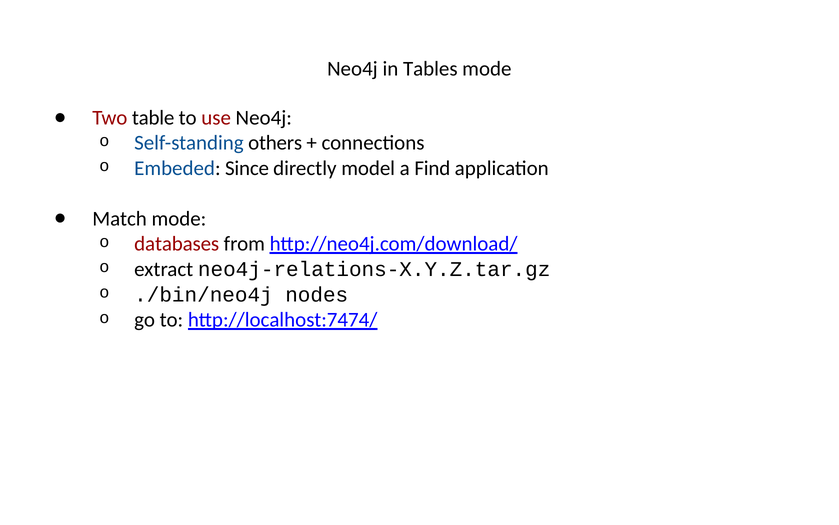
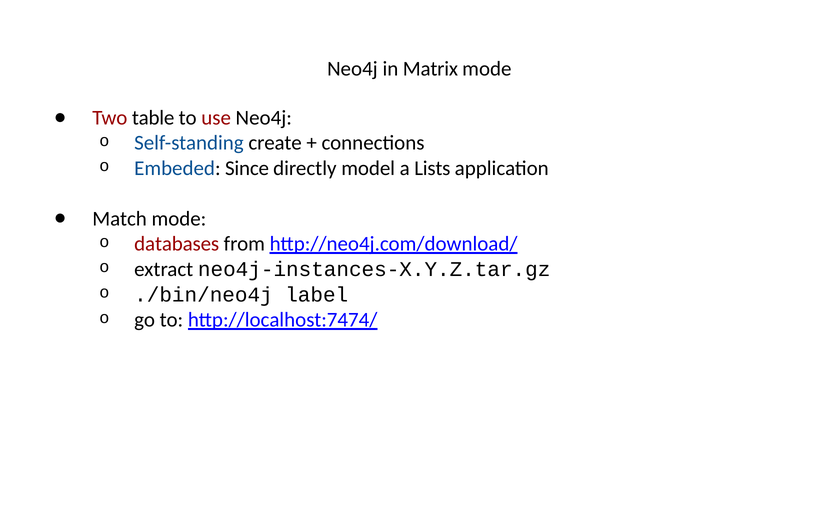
Tables: Tables -> Matrix (430, 69)
others: others -> create (275, 143)
Find: Find -> Lists (432, 168)
neo4j-relations-X.Y.Z.tar.gz: neo4j-relations-X.Y.Z.tar.gz -> neo4j-instances-X.Y.Z.tar.gz (374, 269)
nodes: nodes -> label (317, 294)
